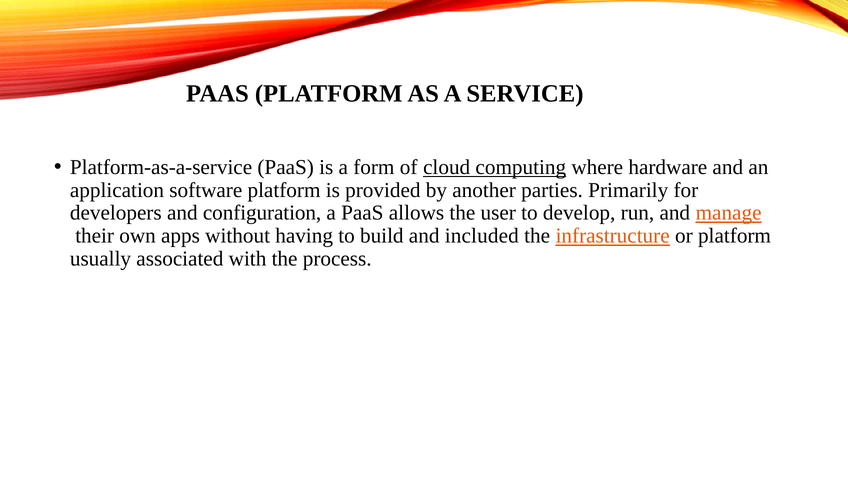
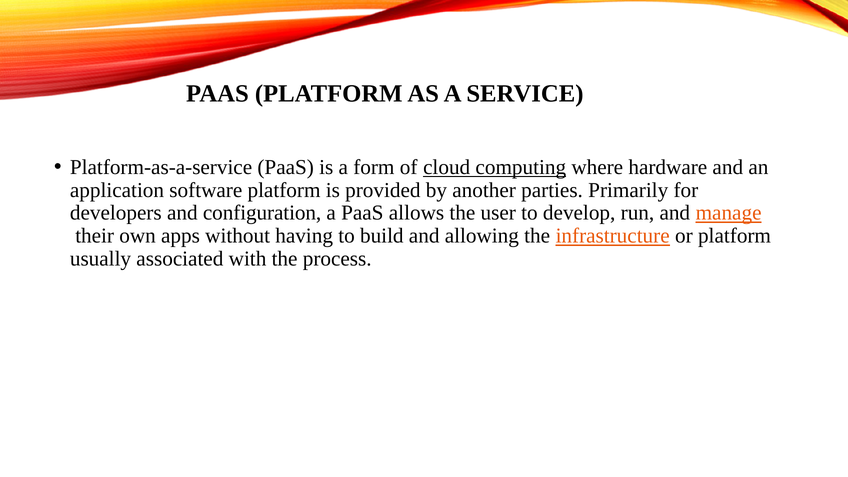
included: included -> allowing (482, 236)
